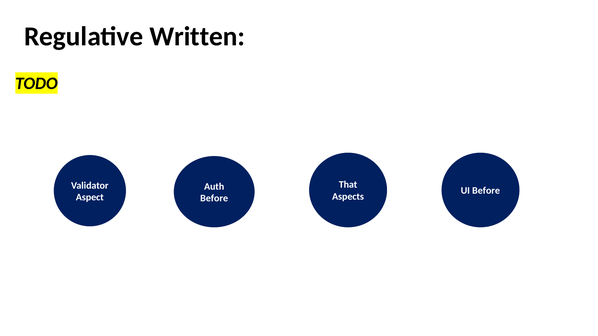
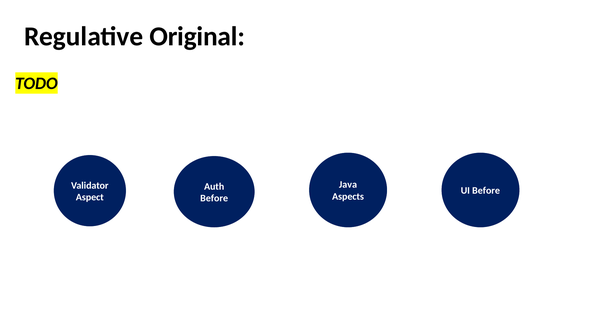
Written: Written -> Original (197, 37)
That: That -> Java (348, 185)
